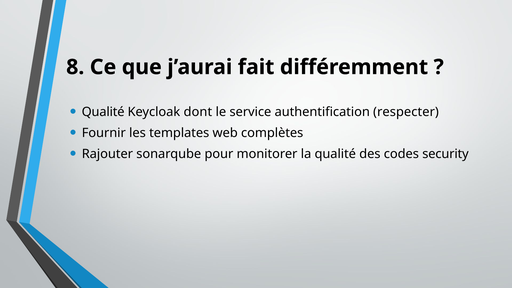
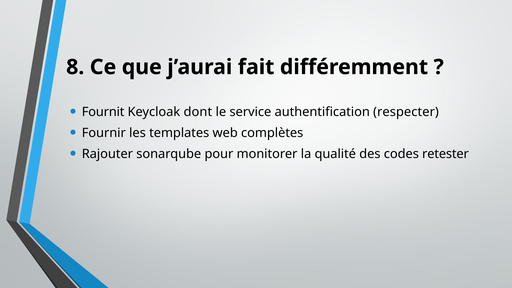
Qualité: Qualité -> Fournit (103, 112)
security: security -> retester (445, 154)
